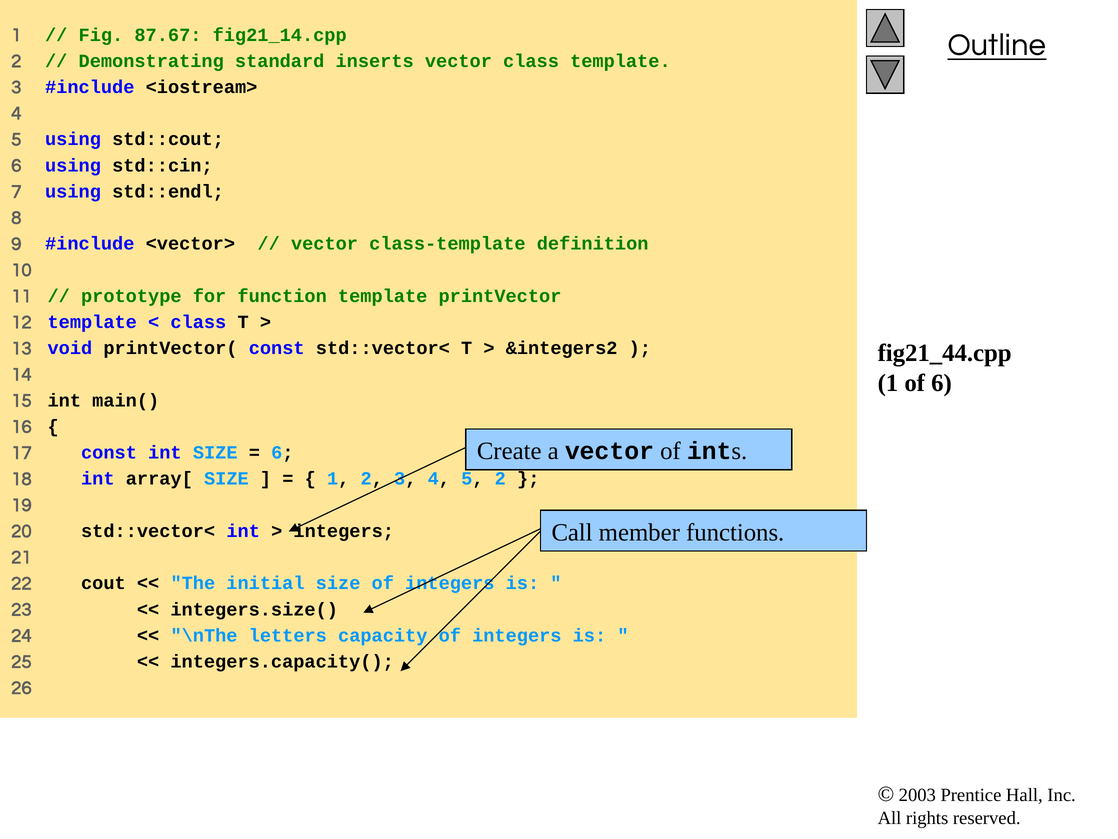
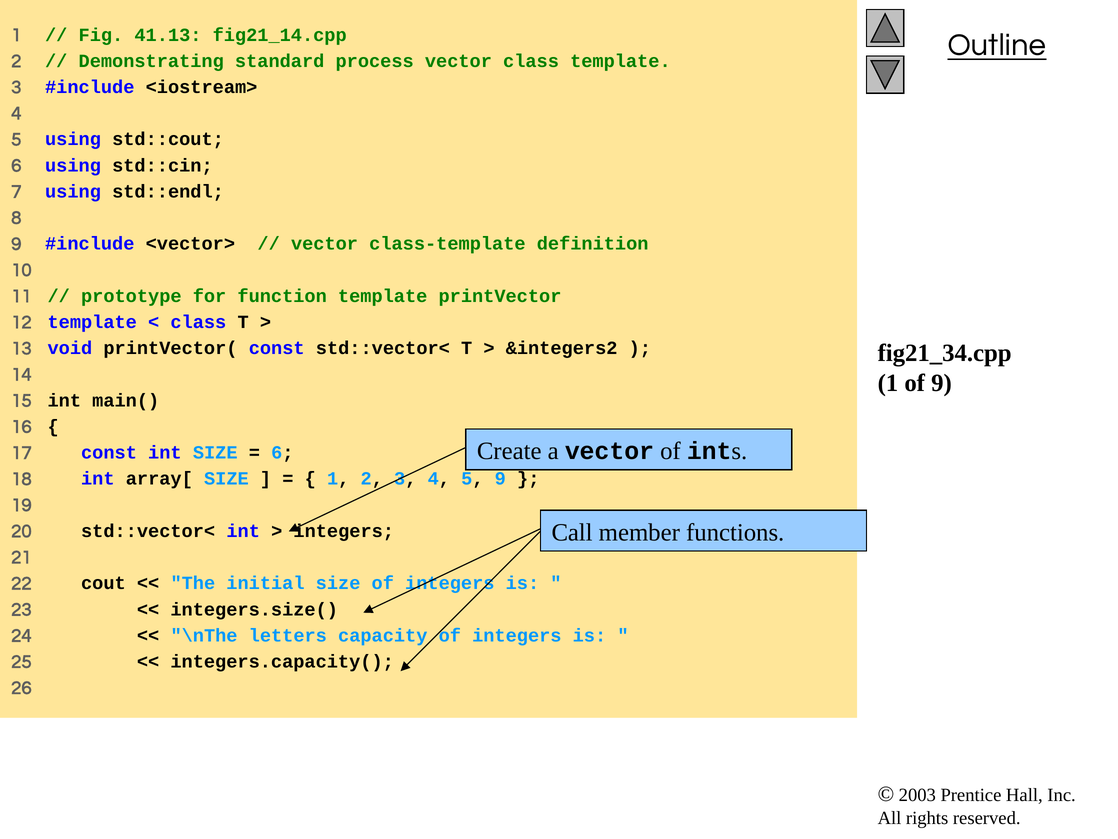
87.67: 87.67 -> 41.13 (168, 35)
inserts: inserts -> process (375, 61)
fig21_44.cpp: fig21_44.cpp -> fig21_34.cpp (945, 353)
of 6: 6 -> 9 (942, 383)
5 2: 2 -> 9 (500, 479)
